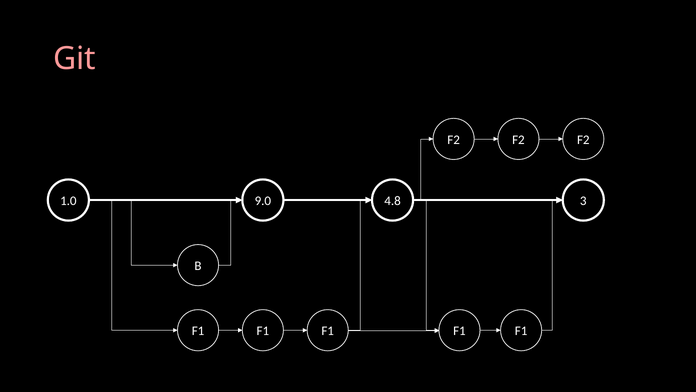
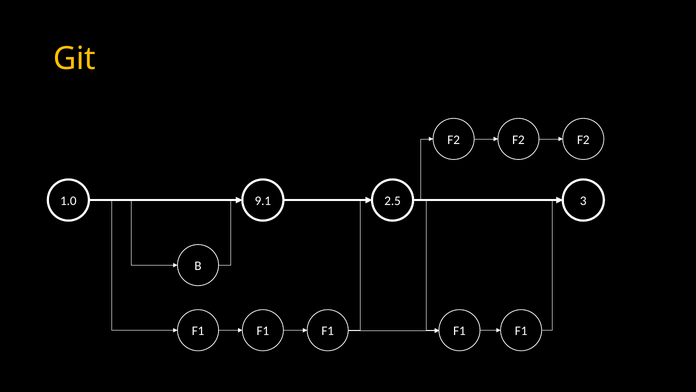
Git colour: pink -> yellow (75, 58)
9.0: 9.0 -> 9.1 (263, 201)
4.8: 4.8 -> 2.5 (393, 201)
